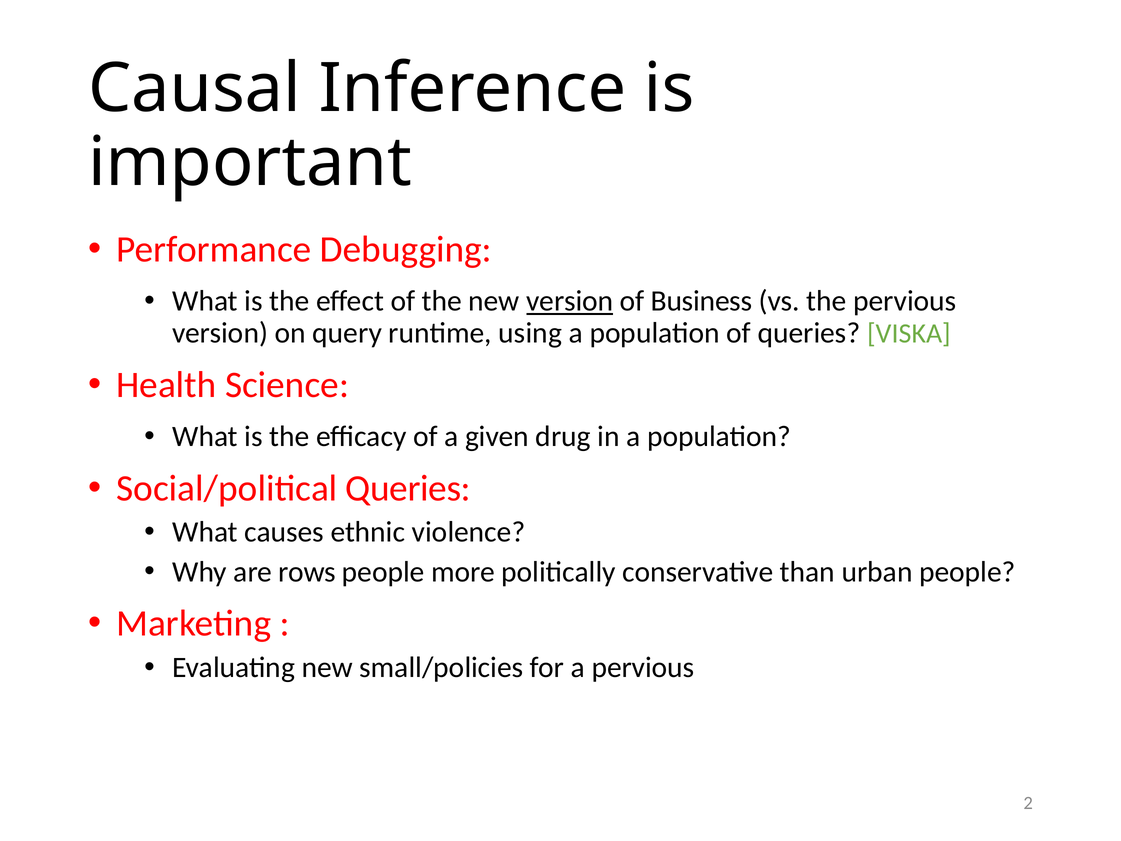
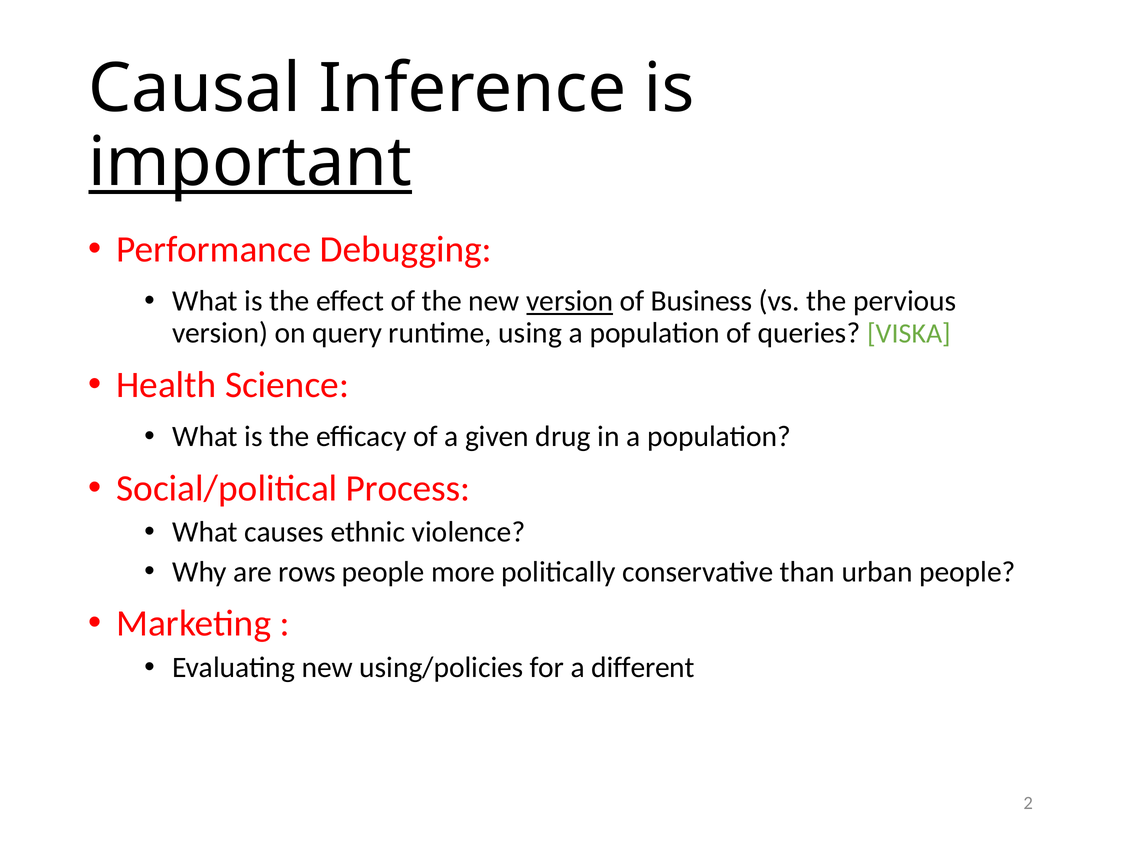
important underline: none -> present (250, 163)
Social/political Queries: Queries -> Process (408, 488)
small/policies: small/policies -> using/policies (441, 667)
a pervious: pervious -> different (643, 667)
